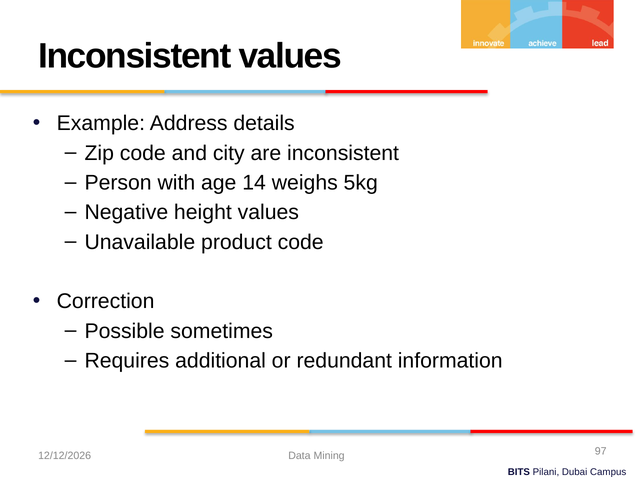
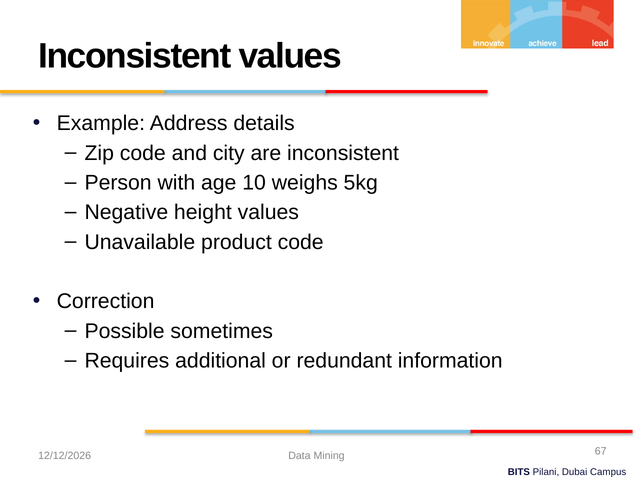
14: 14 -> 10 (254, 183)
97: 97 -> 67 (601, 451)
